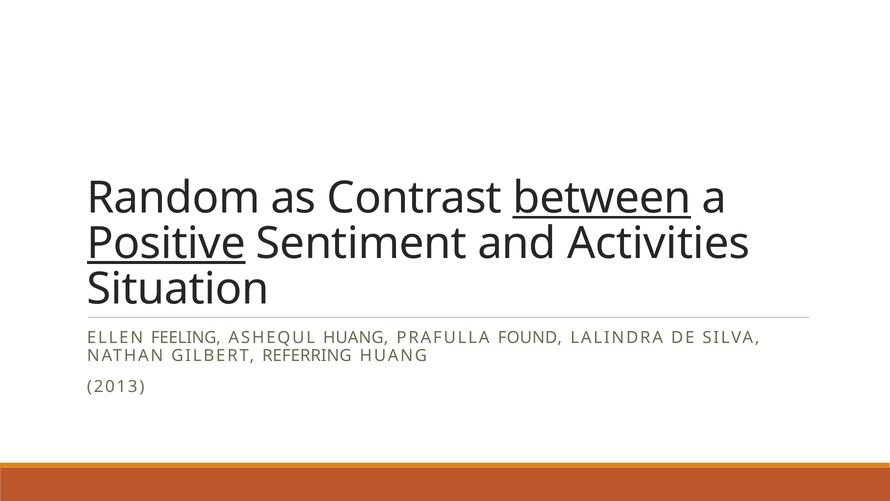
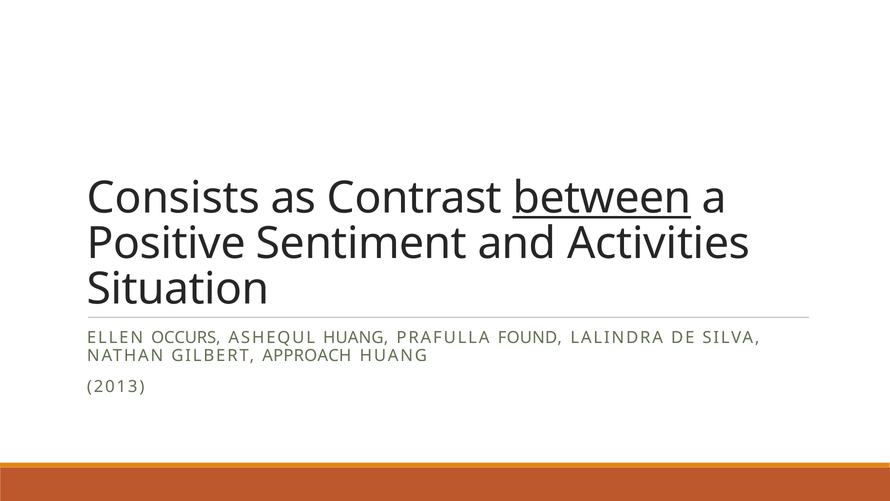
Random: Random -> Consists (173, 198)
Positive underline: present -> none (166, 243)
FEELING: FEELING -> OCCURS (186, 338)
REFERRING: REFERRING -> APPROACH (307, 356)
